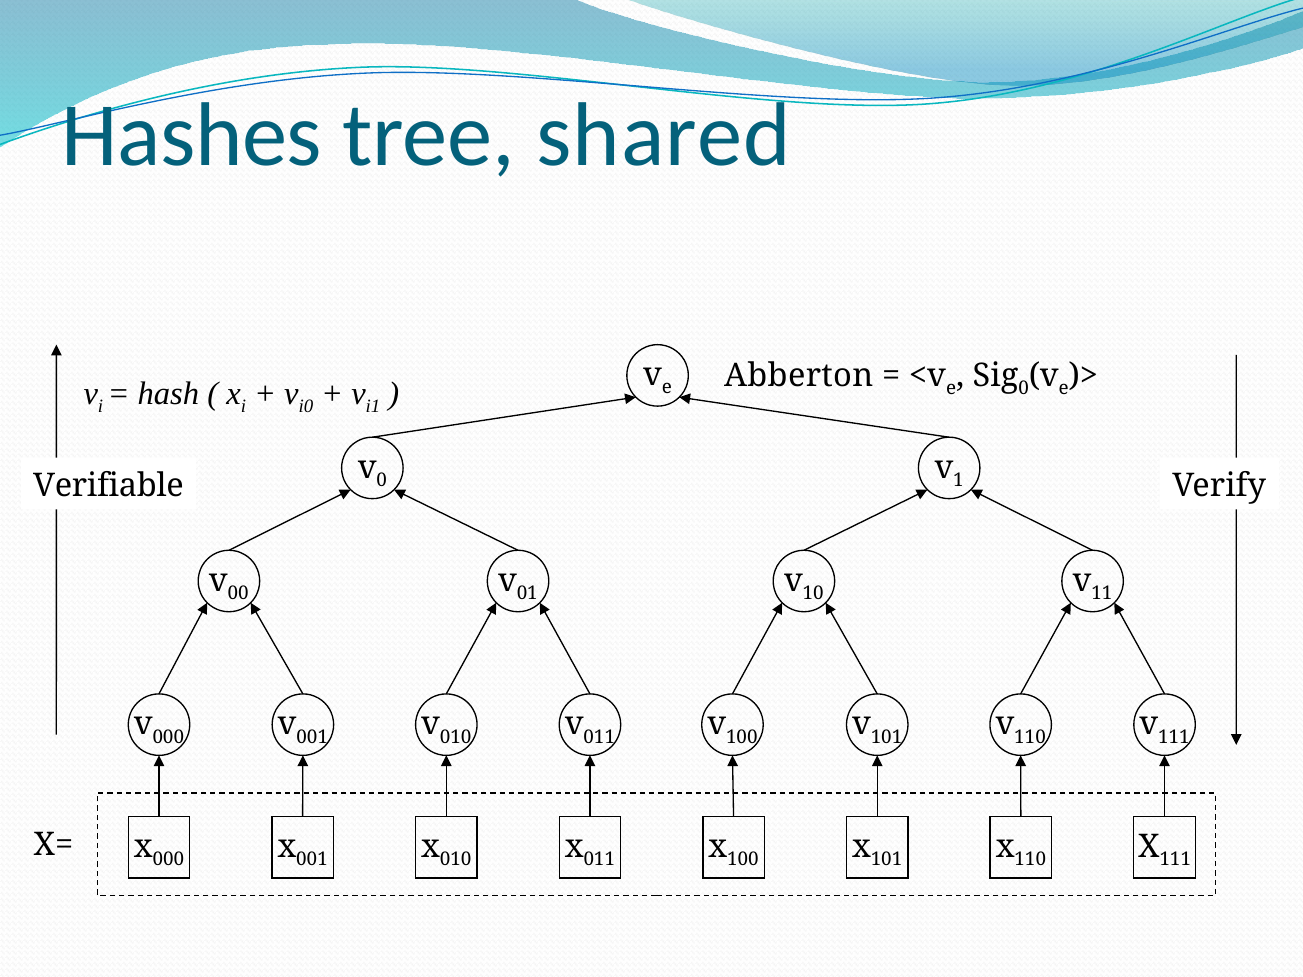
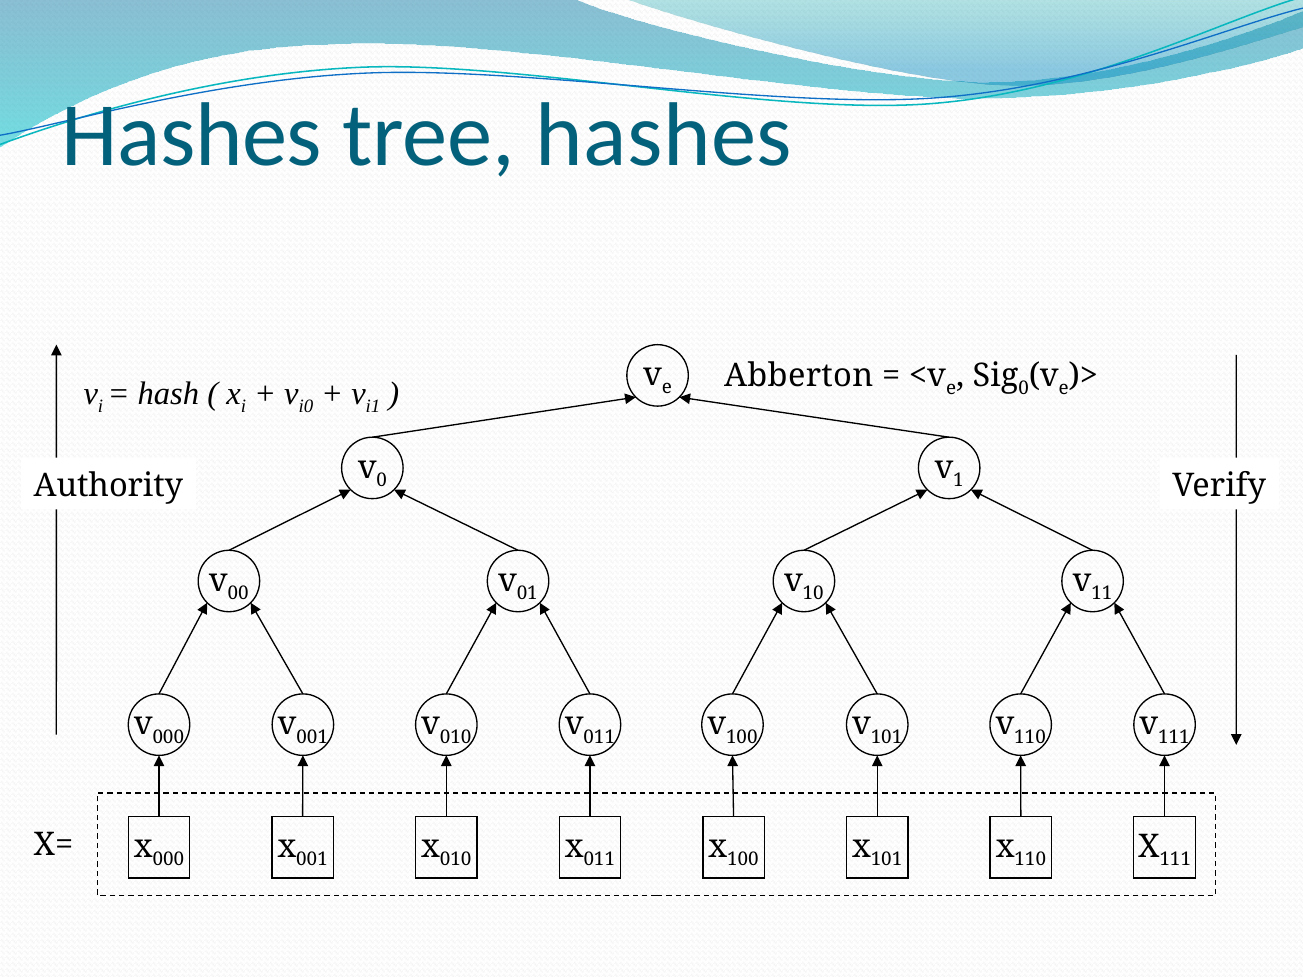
tree shared: shared -> hashes (664, 135)
Verifiable: Verifiable -> Authority (108, 486)
